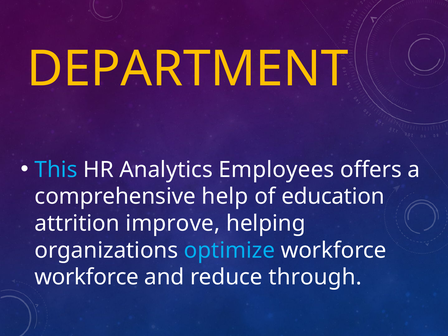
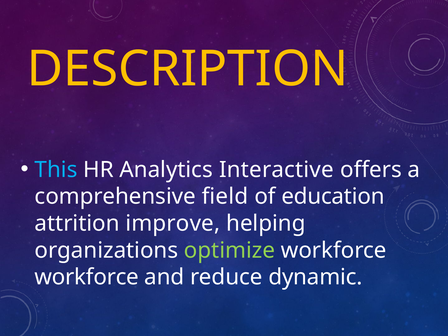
DEPARTMENT: DEPARTMENT -> DESCRIPTION (188, 69)
Employees: Employees -> Interactive (276, 170)
help: help -> field (225, 197)
optimize colour: light blue -> light green (230, 250)
through: through -> dynamic (315, 277)
